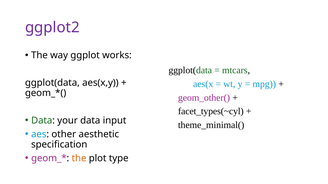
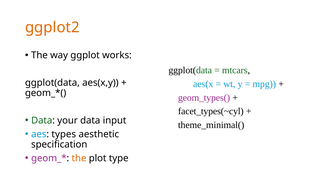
ggplot2 colour: purple -> orange (52, 28)
geom_other(: geom_other( -> geom_types( (204, 98)
other: other -> types (64, 135)
